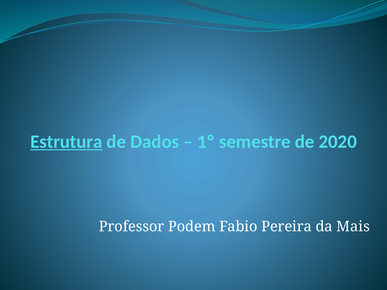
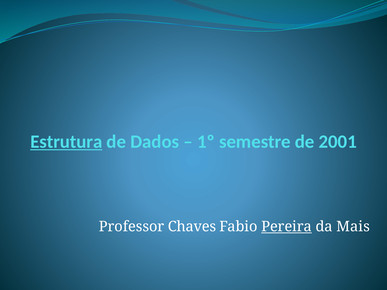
2020: 2020 -> 2001 (338, 142)
Podem: Podem -> Chaves (192, 227)
Pereira underline: none -> present (287, 227)
